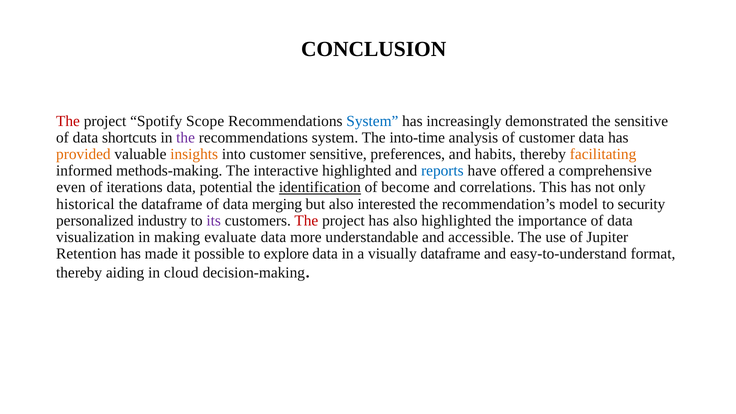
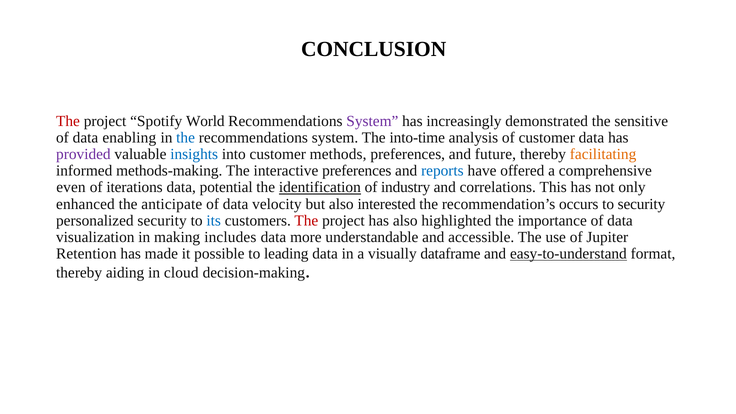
Scope: Scope -> World (205, 121)
System colour: blue -> purple (372, 121)
shortcuts: shortcuts -> enabling (129, 138)
the colour: purple -> blue (186, 138)
provided colour: orange -> purple (83, 154)
insights colour: orange -> blue (194, 154)
customer sensitive: sensitive -> methods (338, 154)
habits: habits -> future (495, 154)
interactive highlighted: highlighted -> preferences (357, 171)
become: become -> industry (406, 187)
historical: historical -> enhanced (85, 204)
the dataframe: dataframe -> anticipate (172, 204)
merging: merging -> velocity (277, 204)
model: model -> occurs (579, 204)
personalized industry: industry -> security (162, 221)
its colour: purple -> blue (214, 221)
evaluate: evaluate -> includes (230, 237)
explore: explore -> leading (286, 254)
easy-to-understand underline: none -> present (568, 254)
